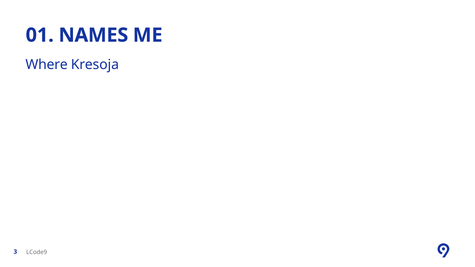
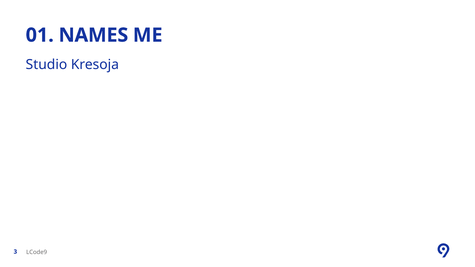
Where: Where -> Studio (46, 65)
